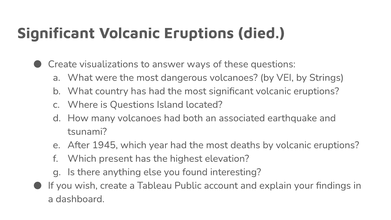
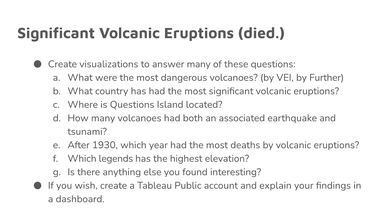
answer ways: ways -> many (199, 64)
Strings: Strings -> Further (327, 78)
1945: 1945 -> 1930 (105, 145)
present: present -> legends (116, 158)
